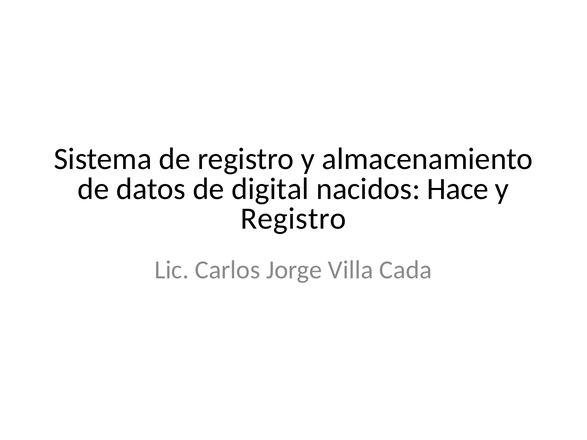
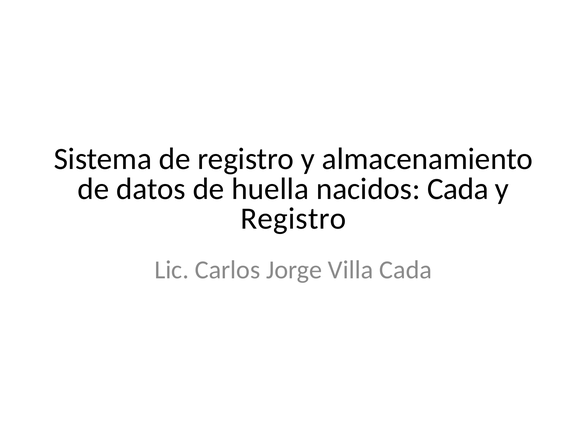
digital: digital -> huella (270, 189)
nacidos Hace: Hace -> Cada (458, 189)
